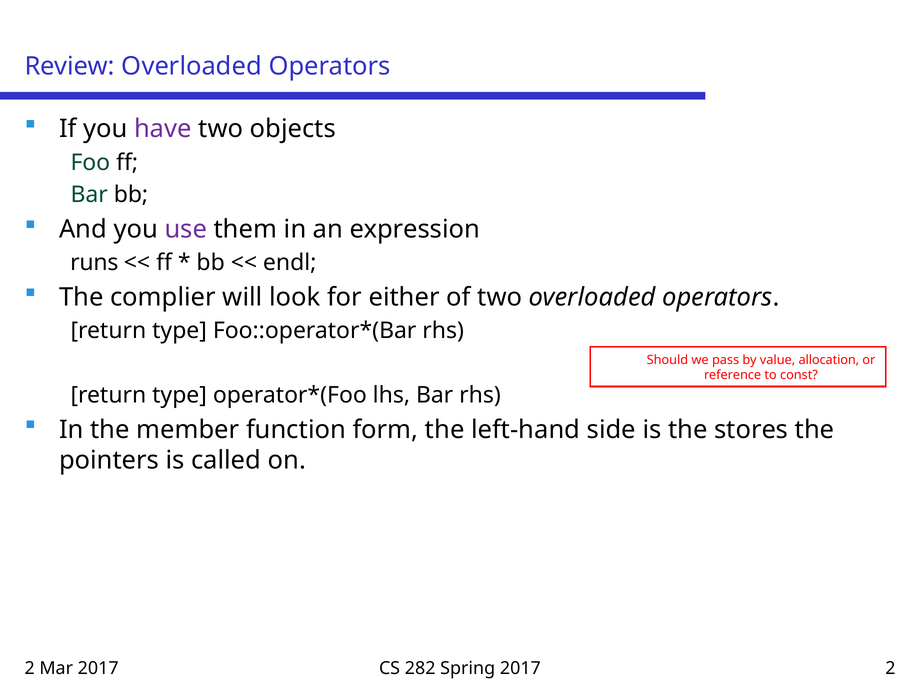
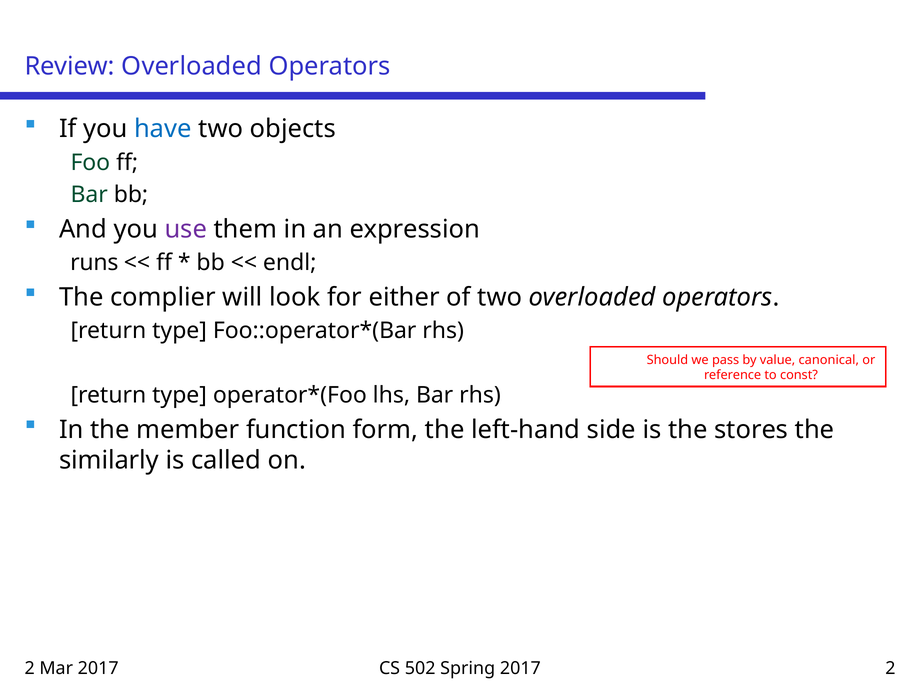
have colour: purple -> blue (163, 129)
allocation: allocation -> canonical (829, 360)
pointers: pointers -> similarly (109, 460)
282: 282 -> 502 (420, 668)
